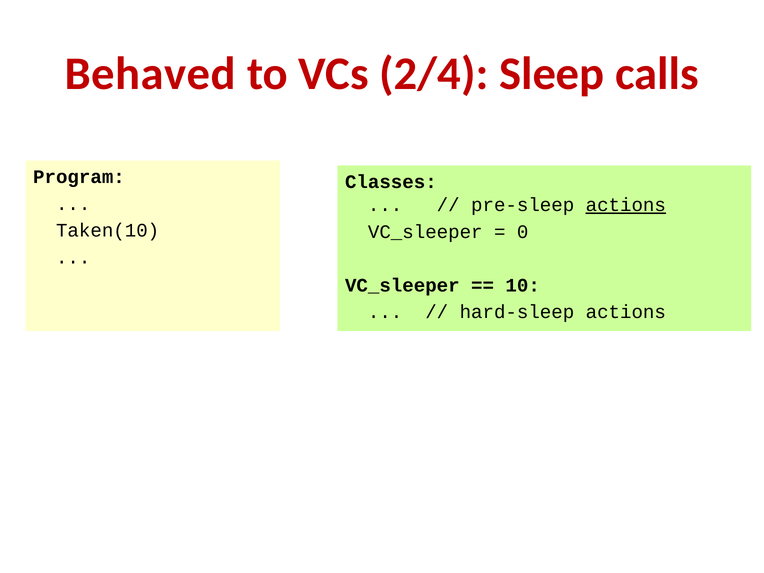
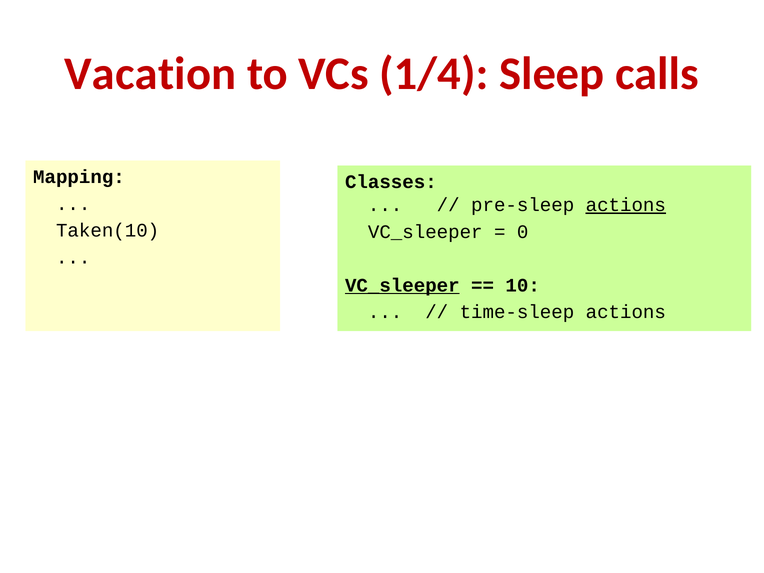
Behaved: Behaved -> Vacation (150, 74)
2/4: 2/4 -> 1/4 (434, 74)
Program: Program -> Mapping (79, 177)
VC_sleeper underline: none -> present (402, 285)
hard-sleep: hard-sleep -> time-sleep (517, 312)
